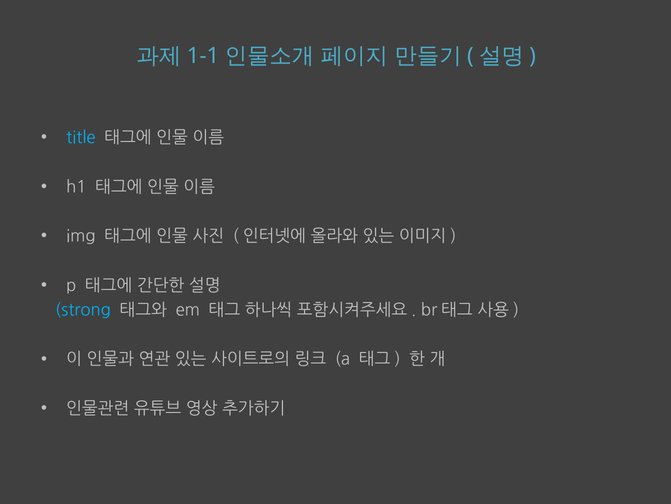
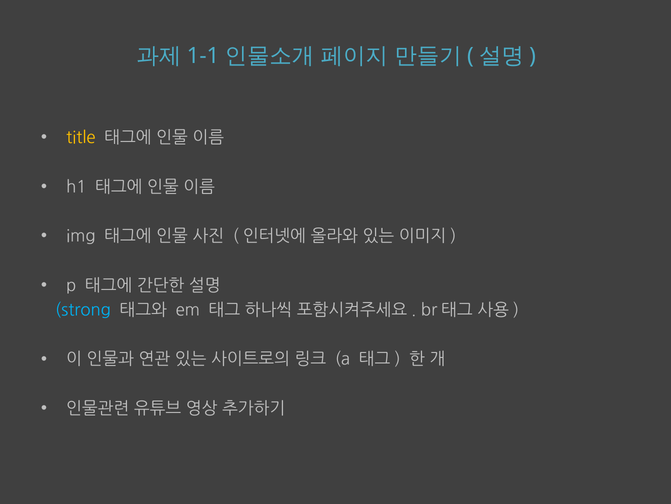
title colour: light blue -> yellow (81, 138)
